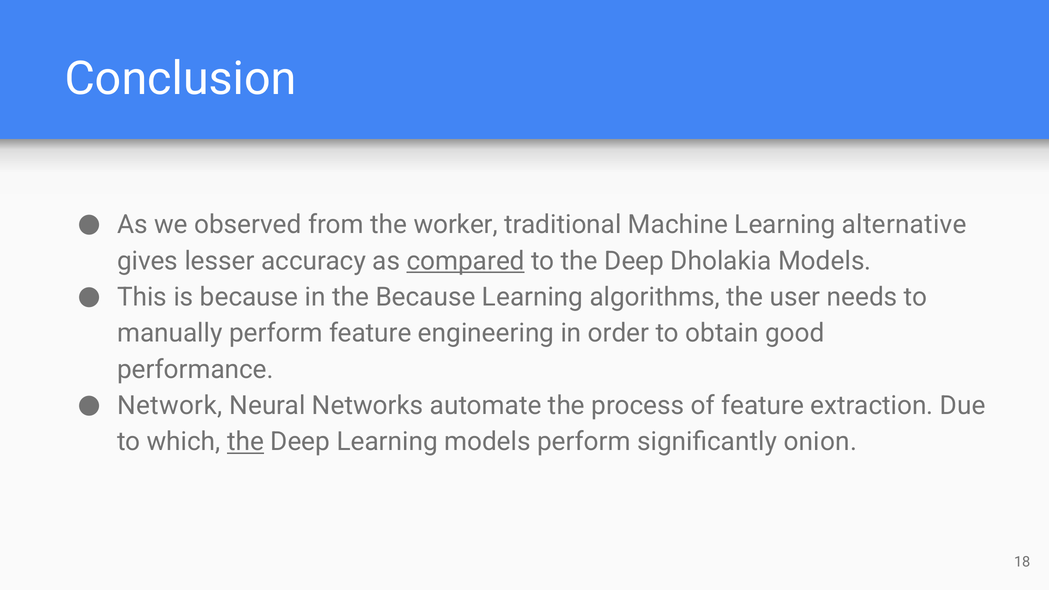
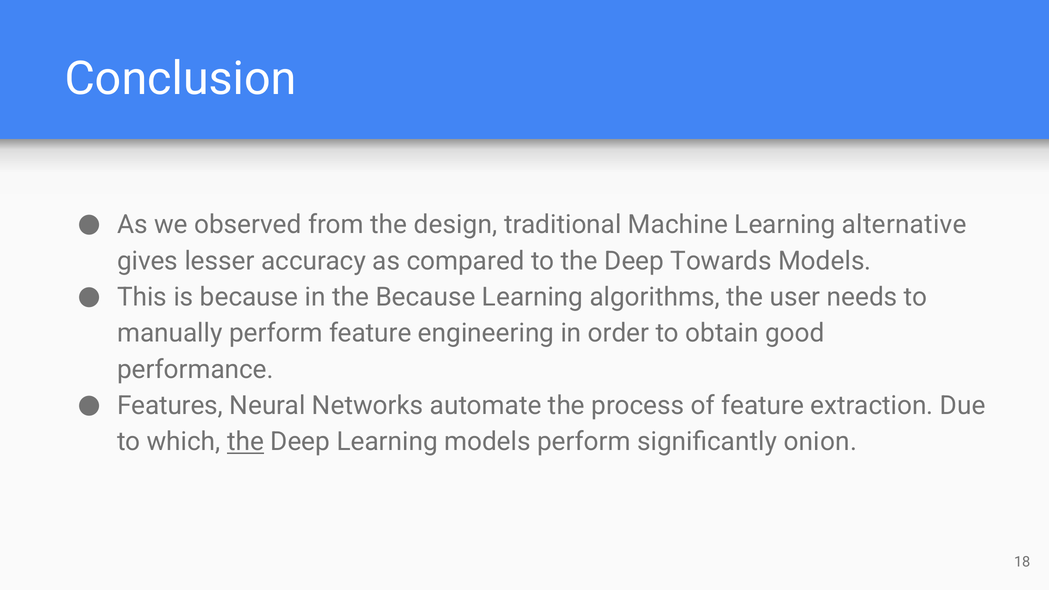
worker: worker -> design (456, 225)
compared underline: present -> none (466, 261)
Dholakia: Dholakia -> Towards (721, 261)
Network: Network -> Features (170, 406)
